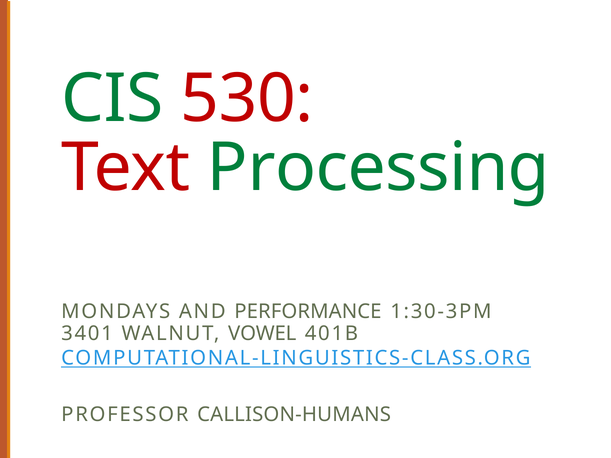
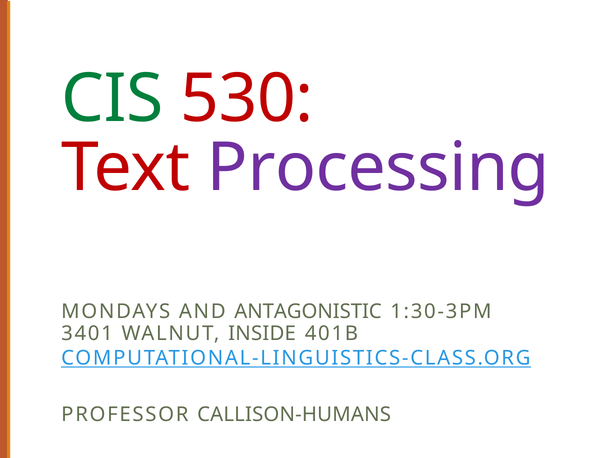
Processing colour: green -> purple (378, 168)
PERFORMANCE: PERFORMANCE -> ANTAGONISTIC (308, 312)
VOWEL: VOWEL -> INSIDE (262, 334)
